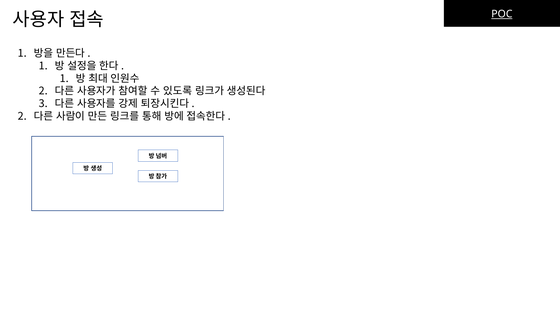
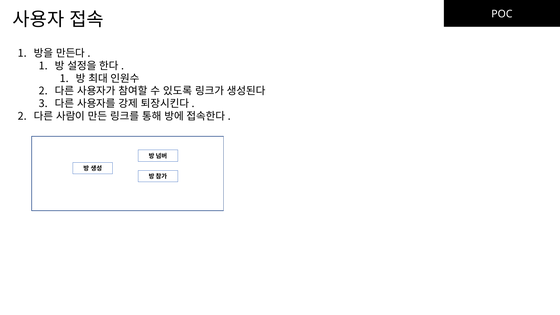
POC underline: present -> none (502, 14)
